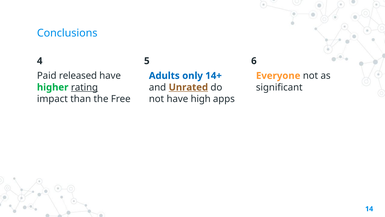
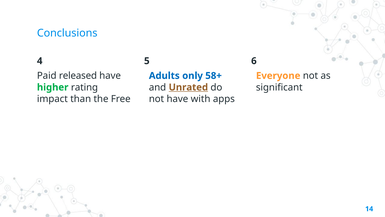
14+: 14+ -> 58+ (214, 76)
rating underline: present -> none (84, 87)
high: high -> with (201, 99)
